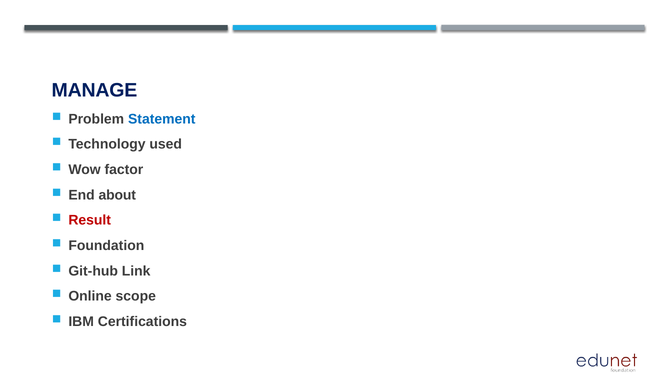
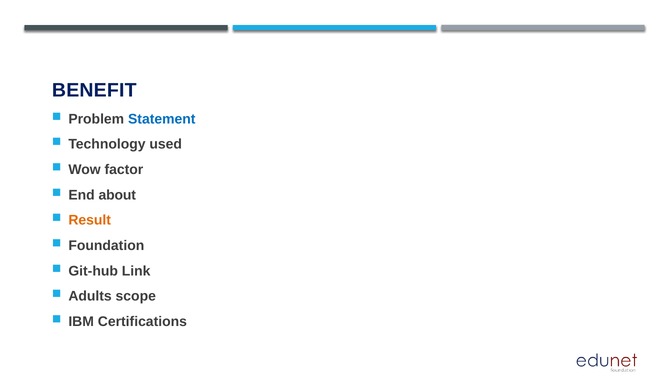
MANAGE: MANAGE -> BENEFIT (94, 90)
Result colour: red -> orange (90, 221)
Online: Online -> Adults (90, 297)
